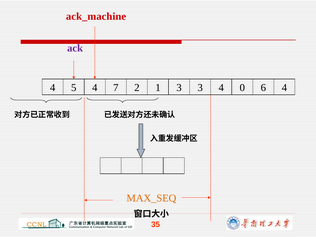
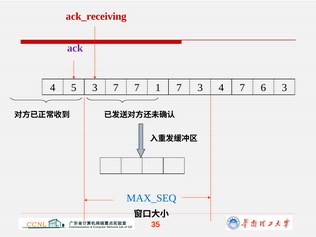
ack_machine: ack_machine -> ack_receiving (96, 17)
5 4: 4 -> 3 (95, 88)
7 2: 2 -> 7 (137, 88)
1 3: 3 -> 7 (179, 88)
4 0: 0 -> 7 (242, 88)
6 4: 4 -> 3 (284, 88)
MAX_SEQ colour: orange -> blue (151, 198)
